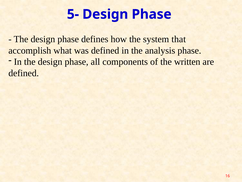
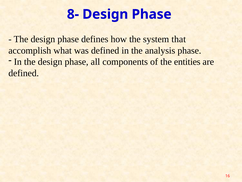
5-: 5- -> 8- (73, 14)
written: written -> entities (187, 62)
